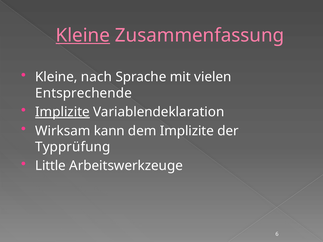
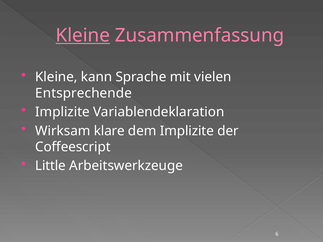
nach: nach -> kann (97, 77)
Implizite underline: present -> none (62, 112)
kann: kann -> klare (109, 131)
Typprüfung: Typprüfung -> Coffeescript (73, 147)
